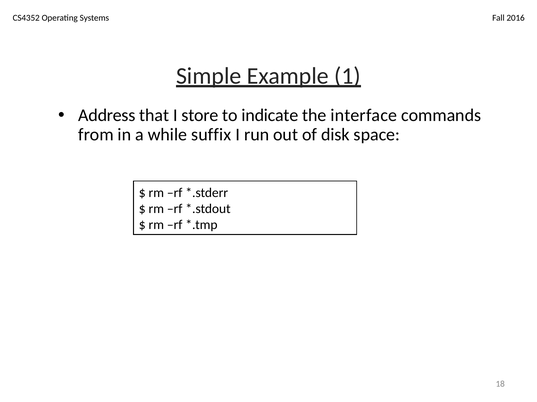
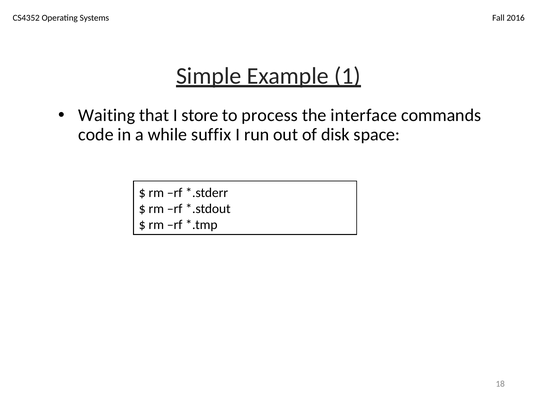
Address: Address -> Waiting (107, 115)
indicate: indicate -> process (270, 115)
from: from -> code (96, 135)
